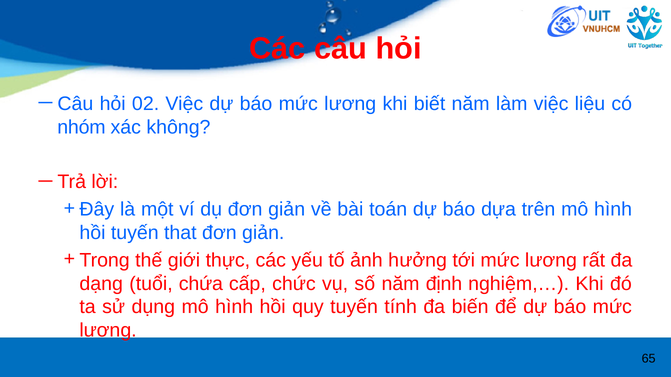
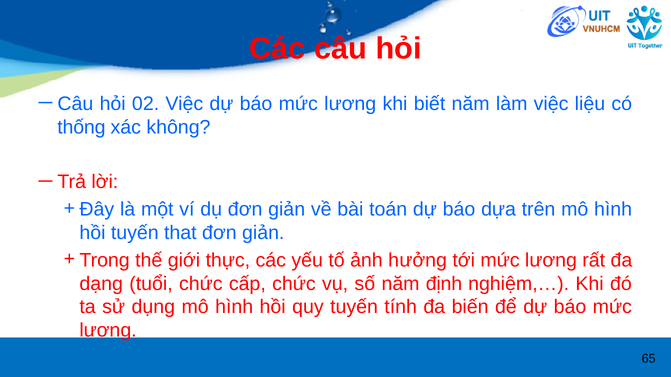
nhóm: nhóm -> thống (81, 127)
tuổi chứa: chứa -> chức (201, 284)
